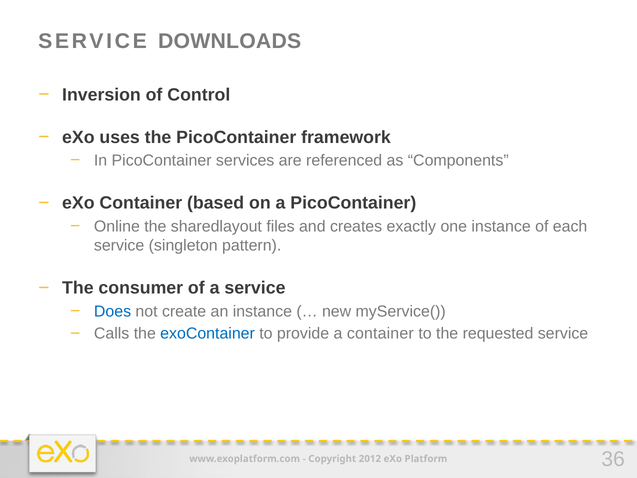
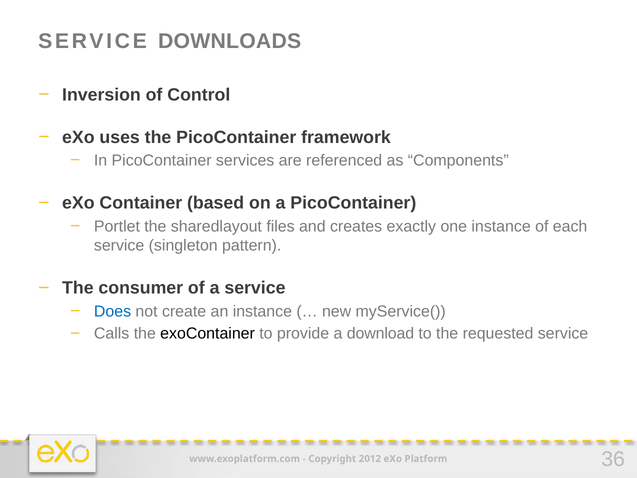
Online: Online -> Portlet (117, 226)
exoContainer colour: blue -> black (208, 333)
a container: container -> download (380, 333)
